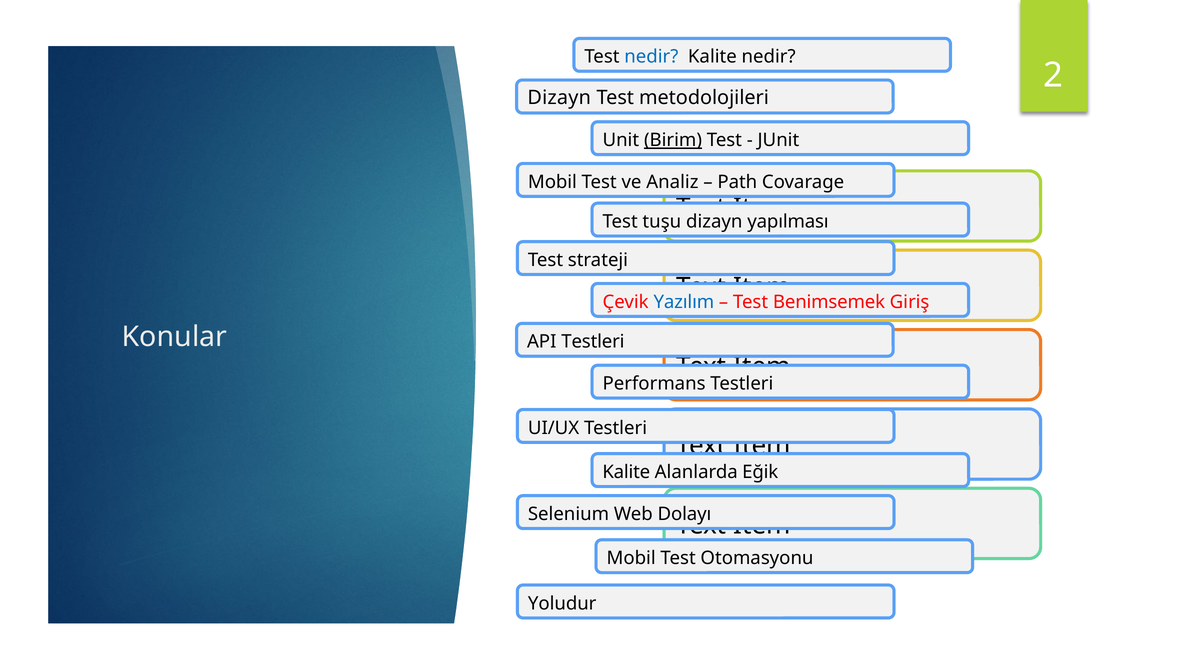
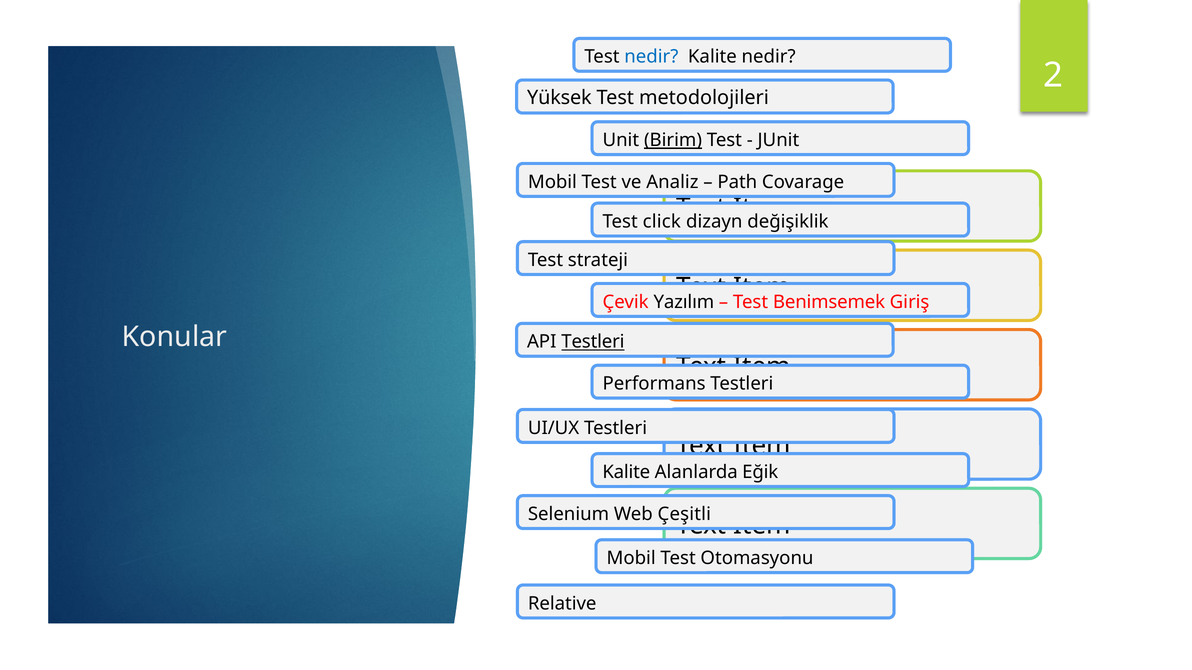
Dizayn: Dizayn -> Yüksek (559, 98)
tuşu: tuşu -> click (662, 222)
yapılması: yapılması -> değişiklik (788, 222)
Yazılım colour: blue -> black (684, 302)
Testleri underline: none -> present (593, 342)
Dolayı: Dolayı -> Çeşitli (684, 514)
Yoludur: Yoludur -> Relative (562, 604)
